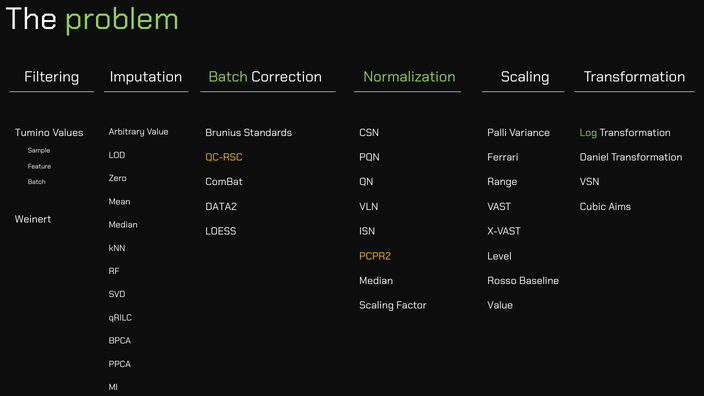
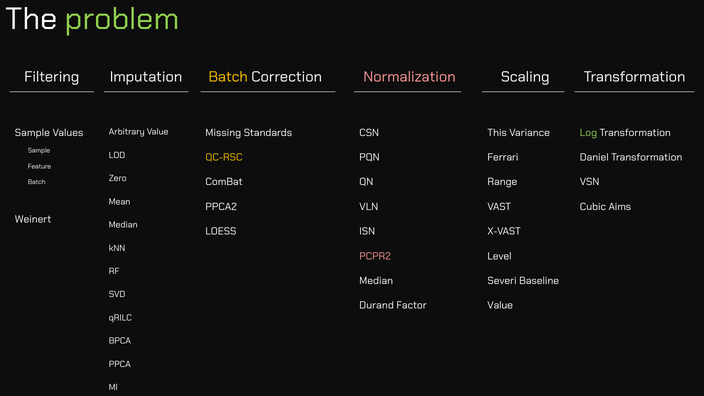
Batch colour: light green -> yellow (228, 77)
Normalization colour: light green -> pink (410, 77)
Tumino: Tumino -> Sample (32, 133)
Brunius: Brunius -> Missing (223, 133)
Palli: Palli -> This (497, 133)
DATA2: DATA2 -> PPCA2 (221, 207)
PCPR2 colour: yellow -> pink (375, 256)
Rosso: Rosso -> Severi (502, 281)
Scaling: Scaling -> Durand (377, 306)
